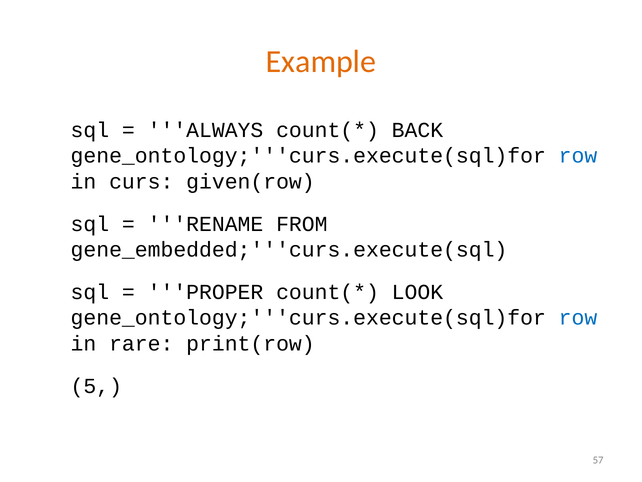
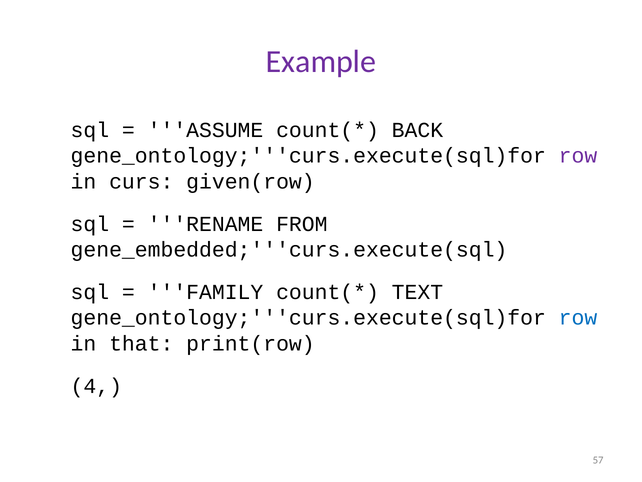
Example colour: orange -> purple (321, 62)
ALWAYS: ALWAYS -> ASSUME (205, 130)
row colour: blue -> purple (578, 156)
PROPER: PROPER -> FAMILY (205, 292)
LOOK: LOOK -> TEXT (417, 292)
rare: rare -> that (141, 343)
5: 5 -> 4 (96, 386)
